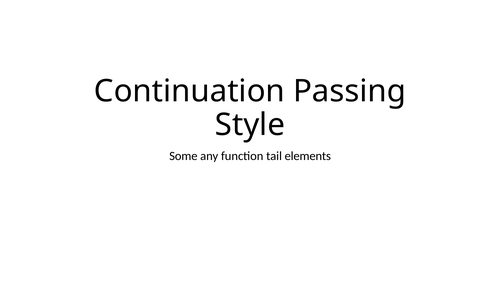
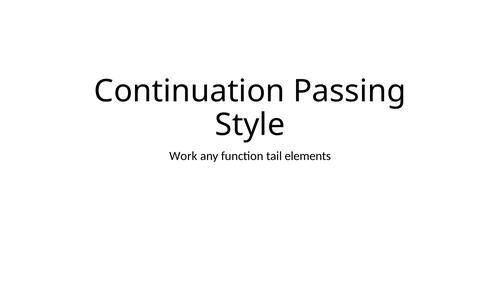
Some: Some -> Work (183, 156)
